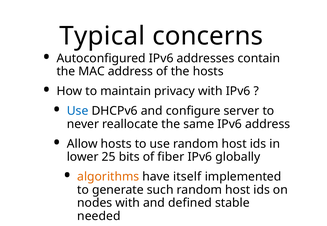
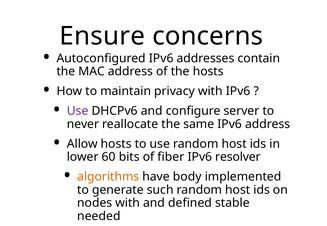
Typical: Typical -> Ensure (102, 36)
Use colour: blue -> purple (78, 111)
25: 25 -> 60 (109, 157)
globally: globally -> resolver (238, 157)
itself: itself -> body (187, 177)
